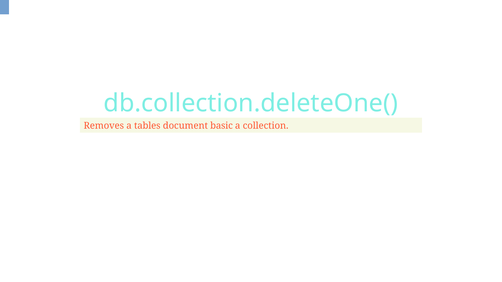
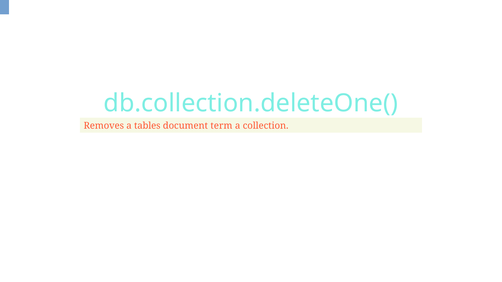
basic: basic -> term (221, 126)
